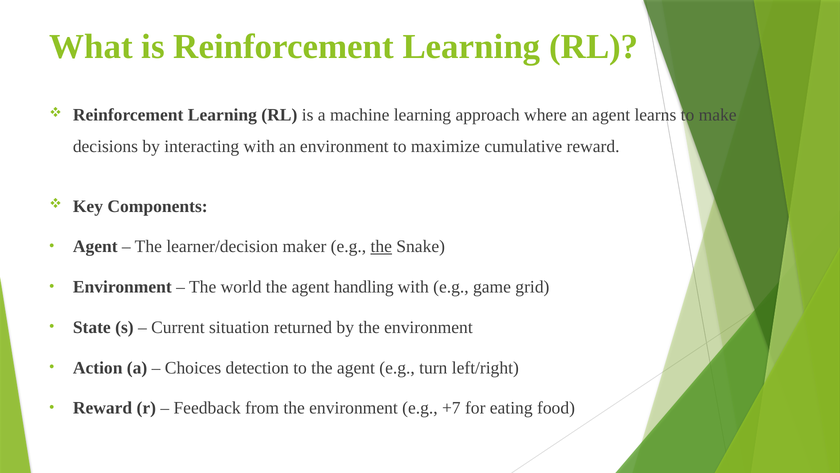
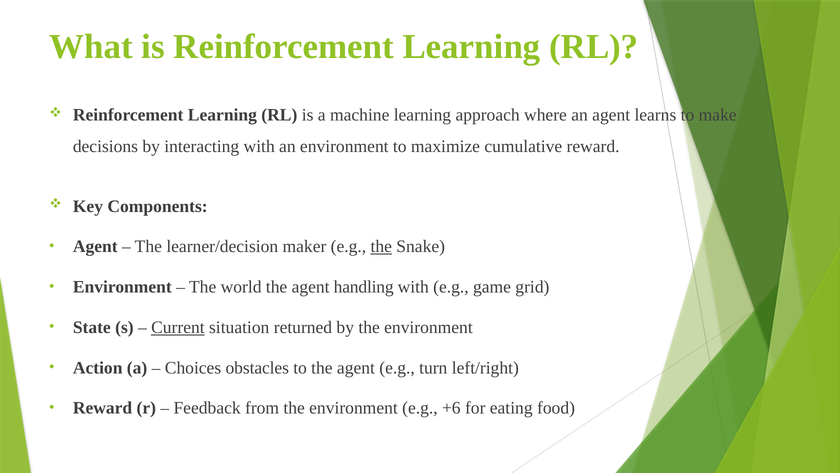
Current underline: none -> present (178, 327)
detection: detection -> obstacles (257, 367)
+7: +7 -> +6 (451, 408)
